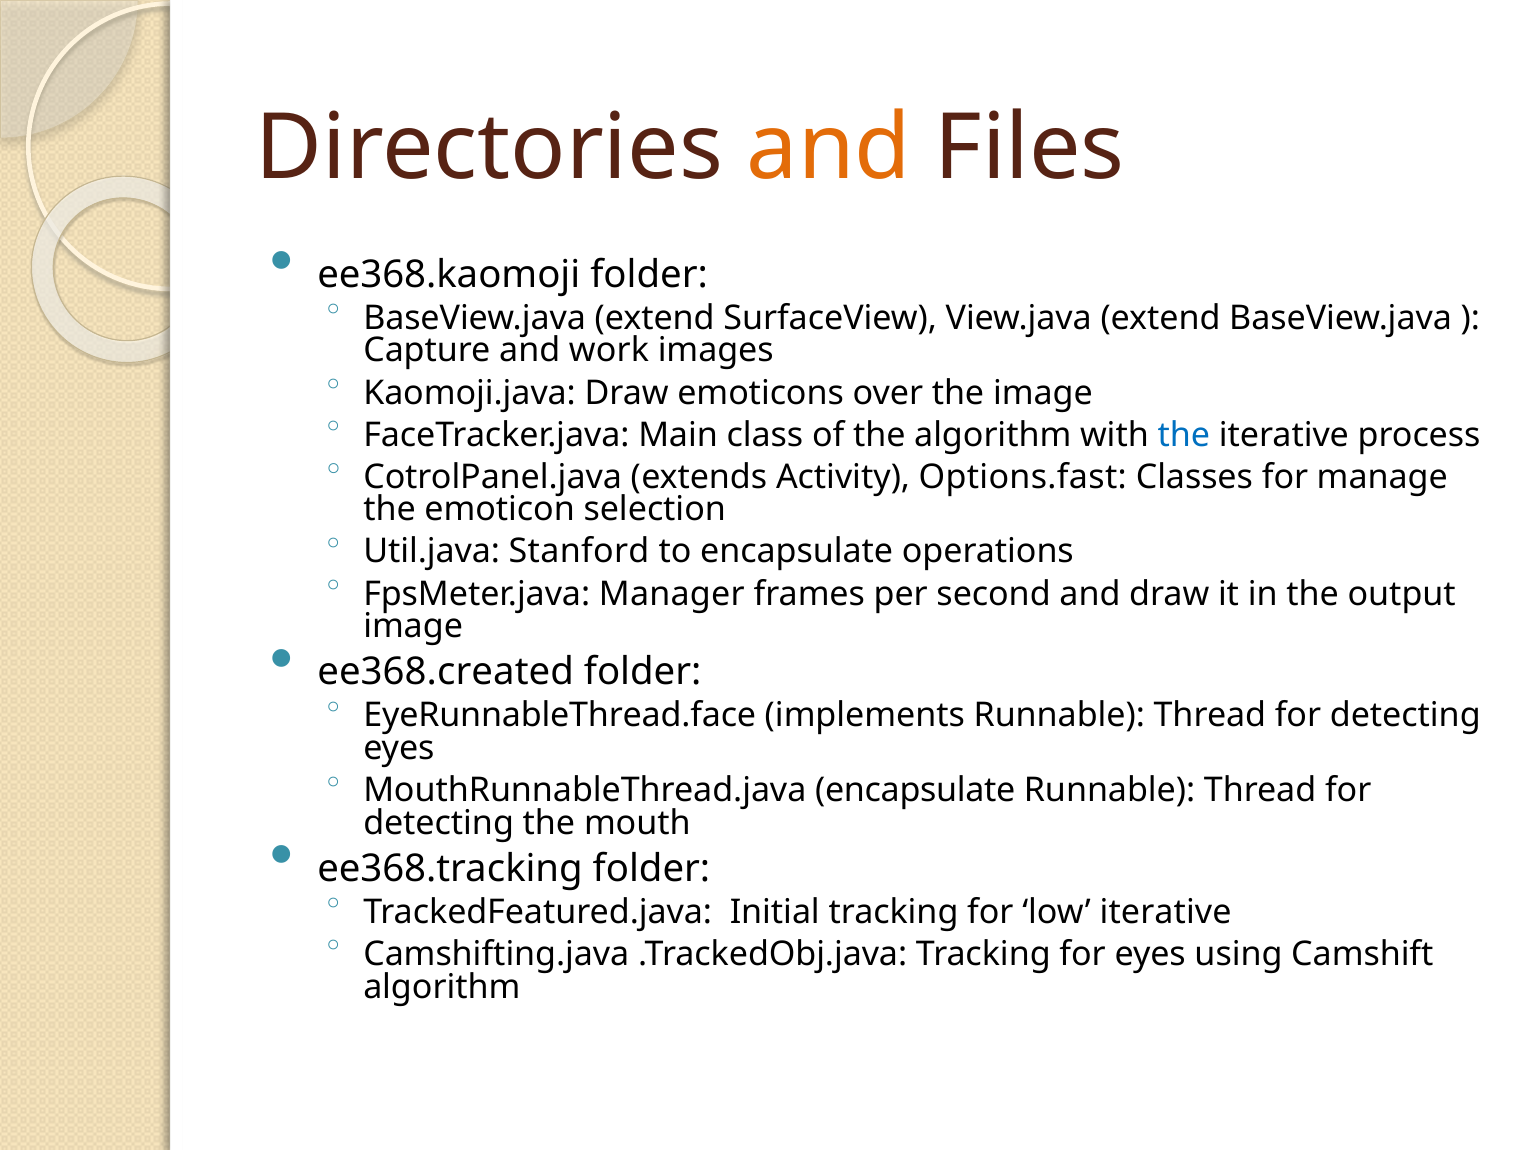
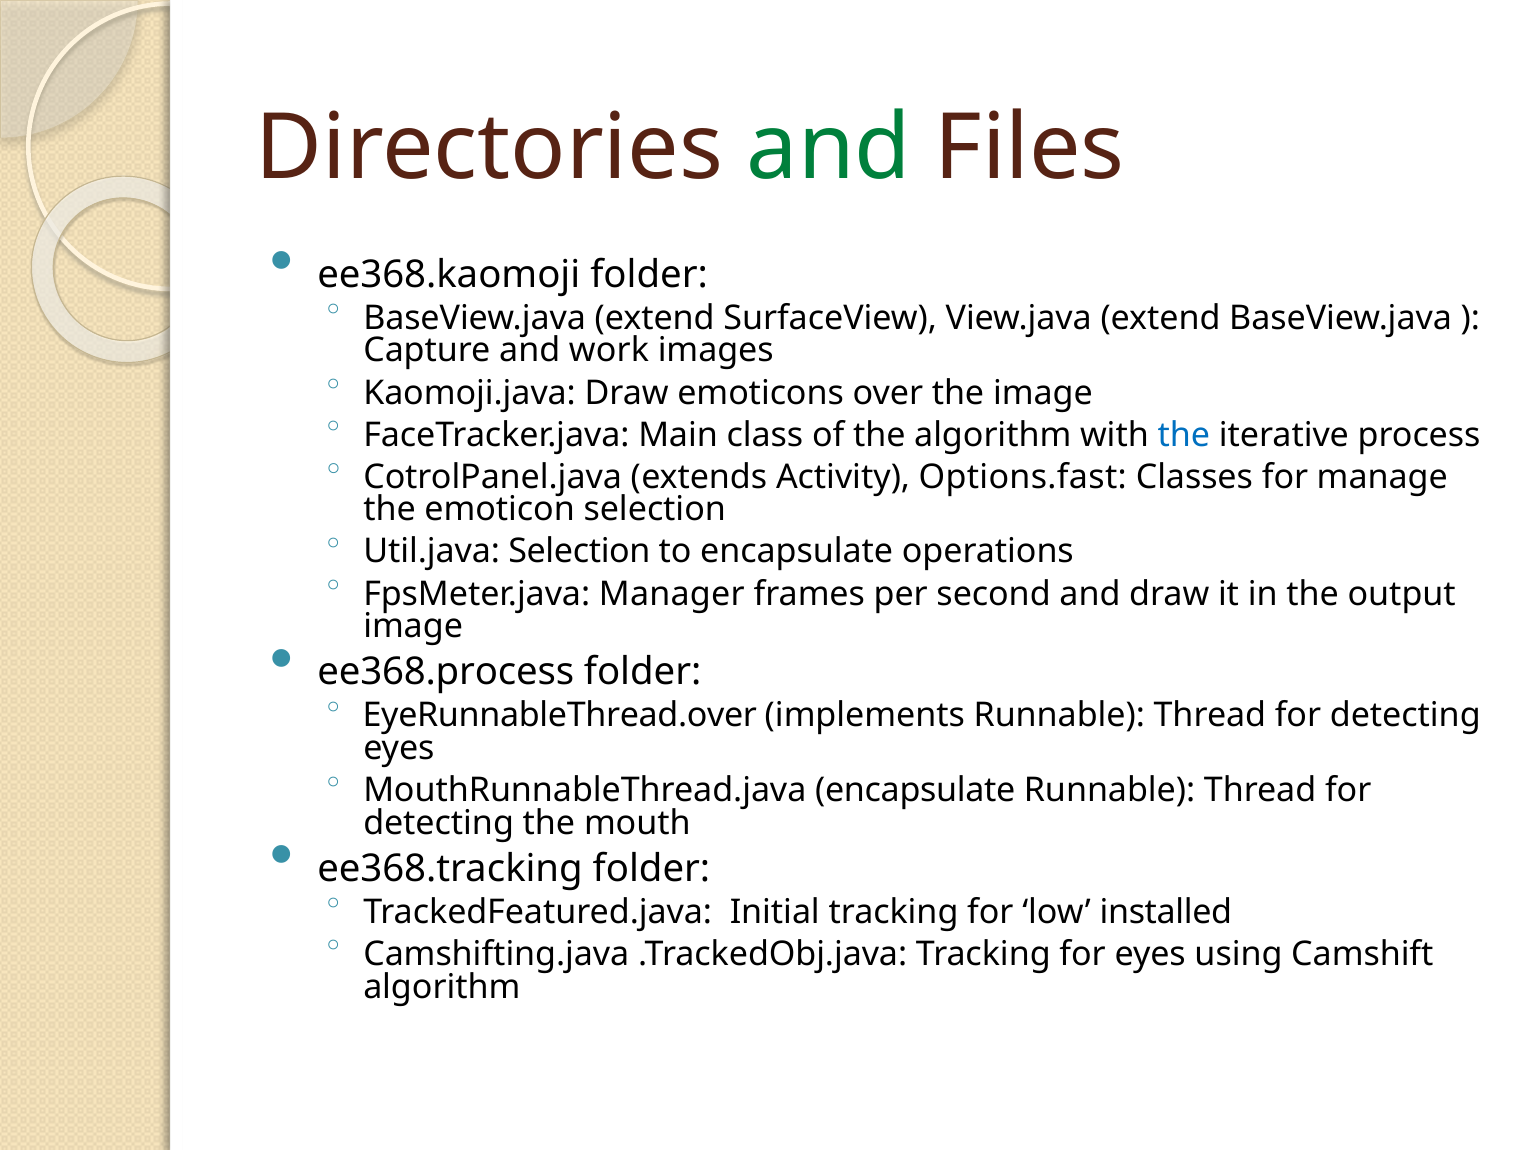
and colour: orange -> green (829, 148)
Util.java Stanford: Stanford -> Selection (579, 552)
ee368.created: ee368.created -> ee368.process (446, 672)
EyeRunnableThread.face: EyeRunnableThread.face -> EyeRunnableThread.over (560, 716)
low iterative: iterative -> installed (1166, 913)
